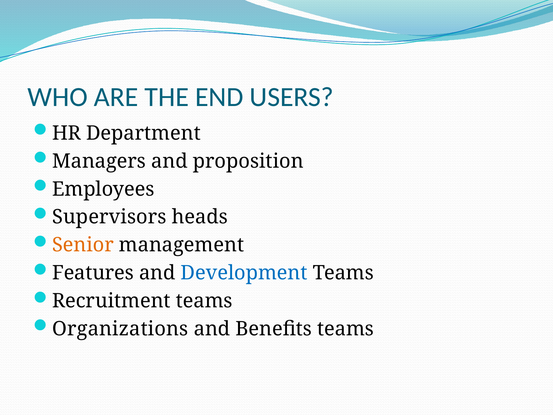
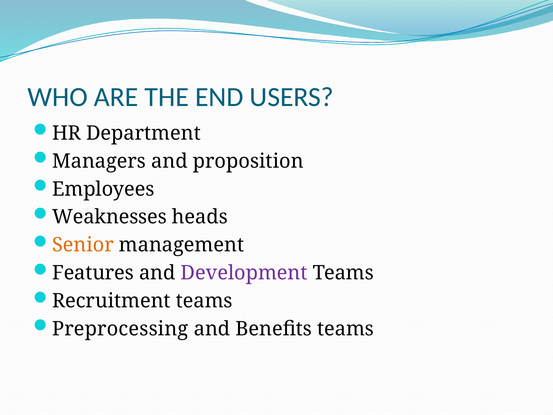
Supervisors: Supervisors -> Weaknesses (109, 217)
Development colour: blue -> purple (244, 273)
Organizations: Organizations -> Preprocessing (120, 329)
